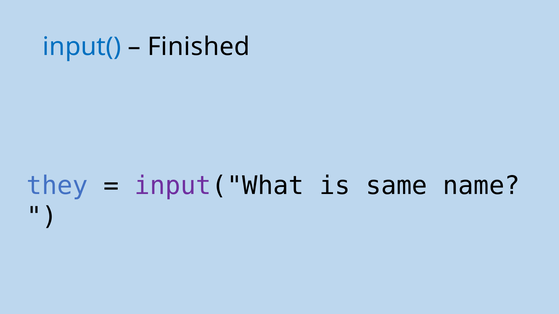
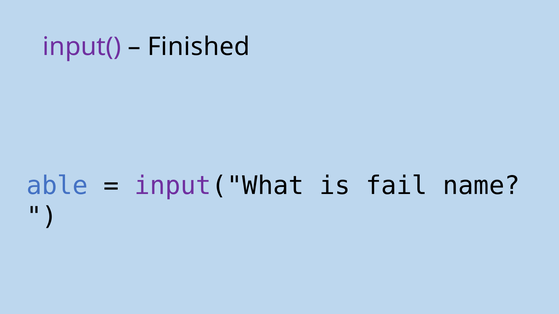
input( colour: blue -> purple (82, 47)
they: they -> able (57, 186)
same: same -> fail (397, 186)
